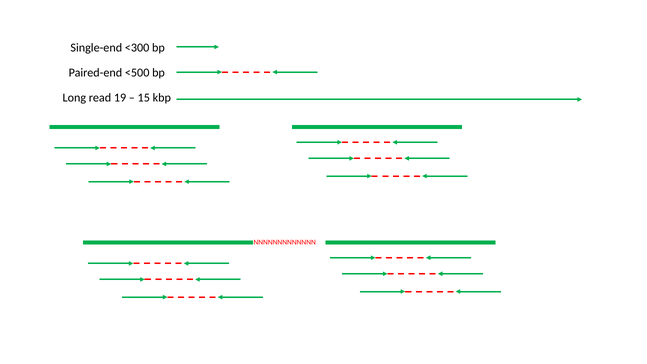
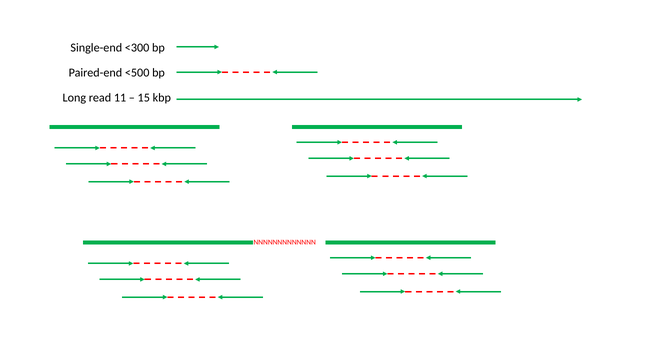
19: 19 -> 11 (120, 98)
